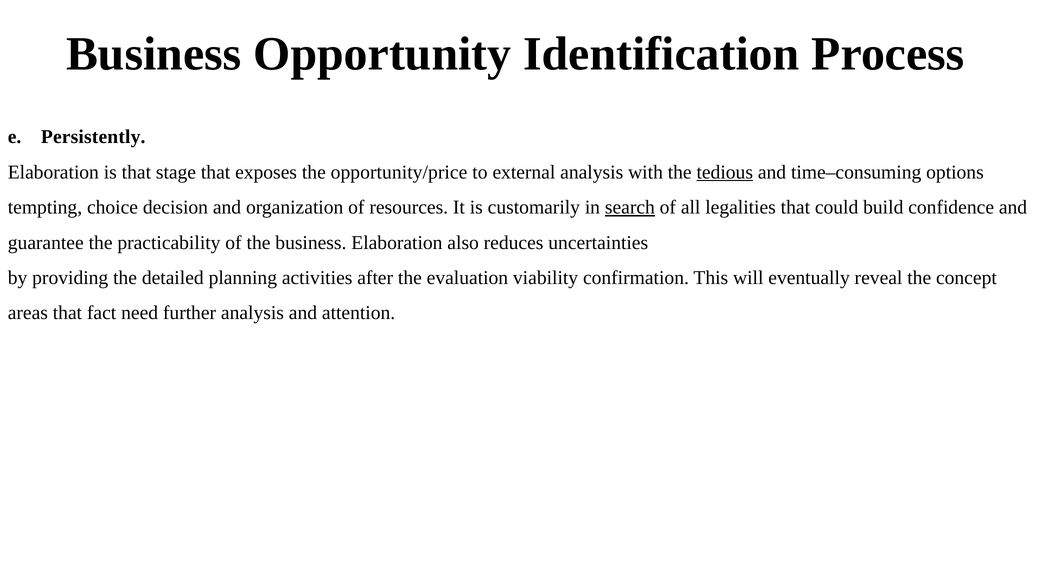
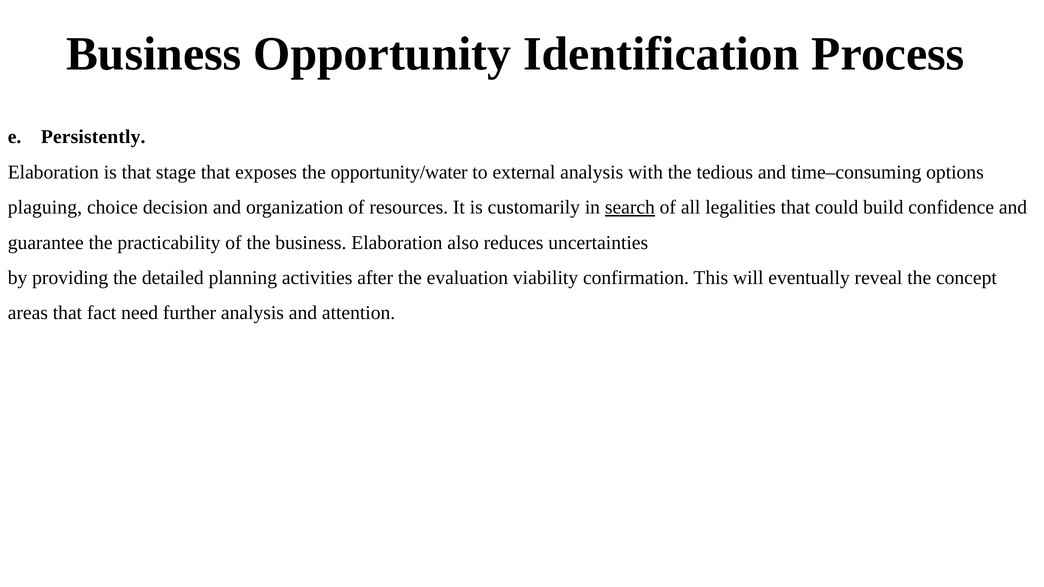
opportunity/price: opportunity/price -> opportunity/water (399, 172)
tedious underline: present -> none (725, 172)
tempting: tempting -> plaguing (45, 207)
